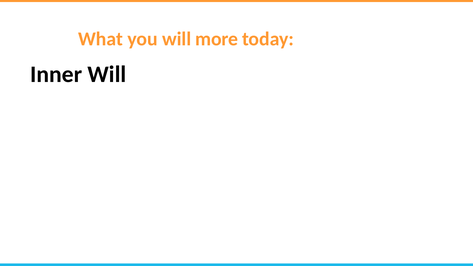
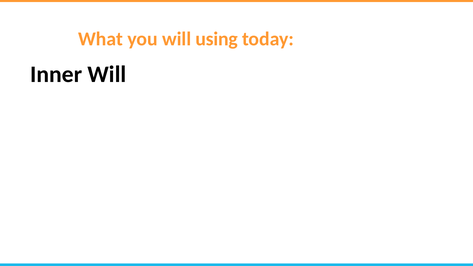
more: more -> using (217, 39)
